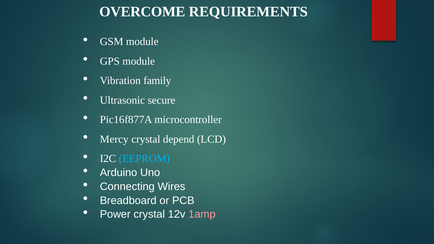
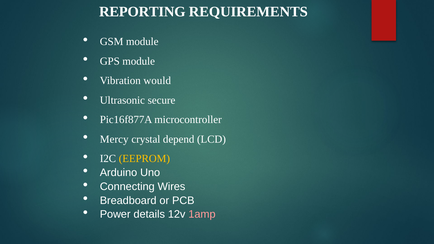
OVERCOME: OVERCOME -> REPORTING (142, 12)
family: family -> would (157, 81)
EEPROM colour: light blue -> yellow (144, 159)
Power crystal: crystal -> details (149, 214)
